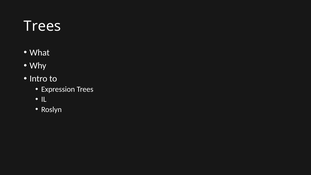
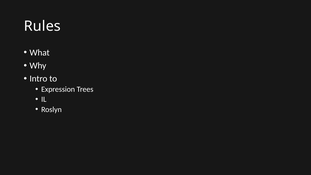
Trees: Trees -> Rules (42, 26)
